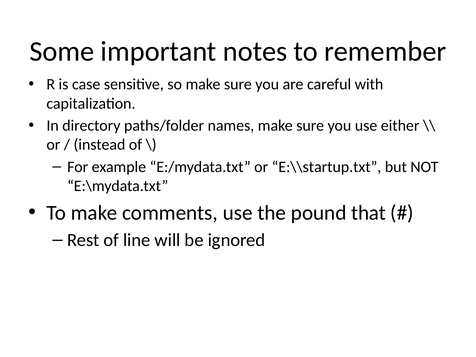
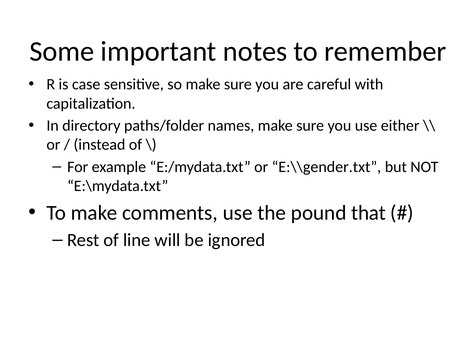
E:\\startup.txt: E:\\startup.txt -> E:\\gender.txt (326, 167)
